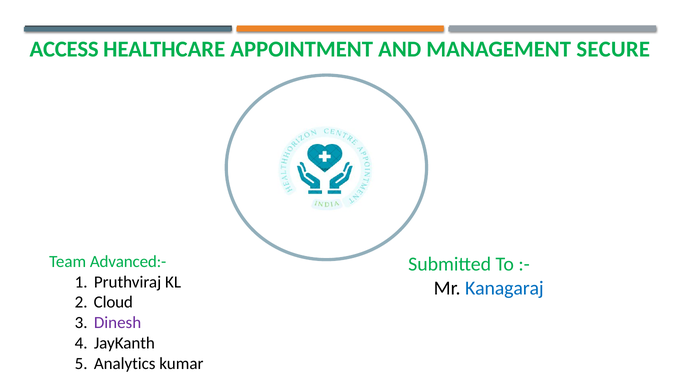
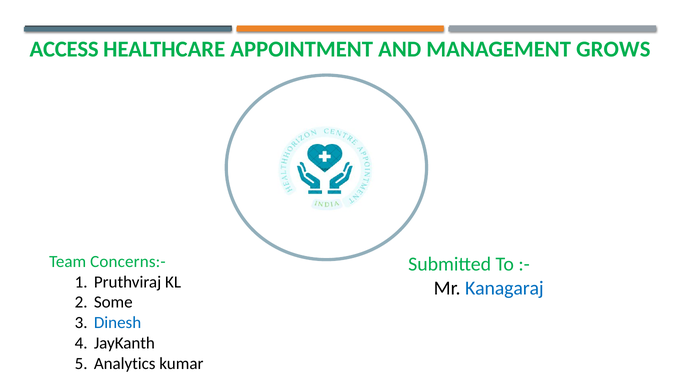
SECURE: SECURE -> GROWS (613, 49)
Advanced:-: Advanced:- -> Concerns:- (128, 262)
Cloud: Cloud -> Some (113, 302)
Dinesh colour: purple -> blue (118, 323)
